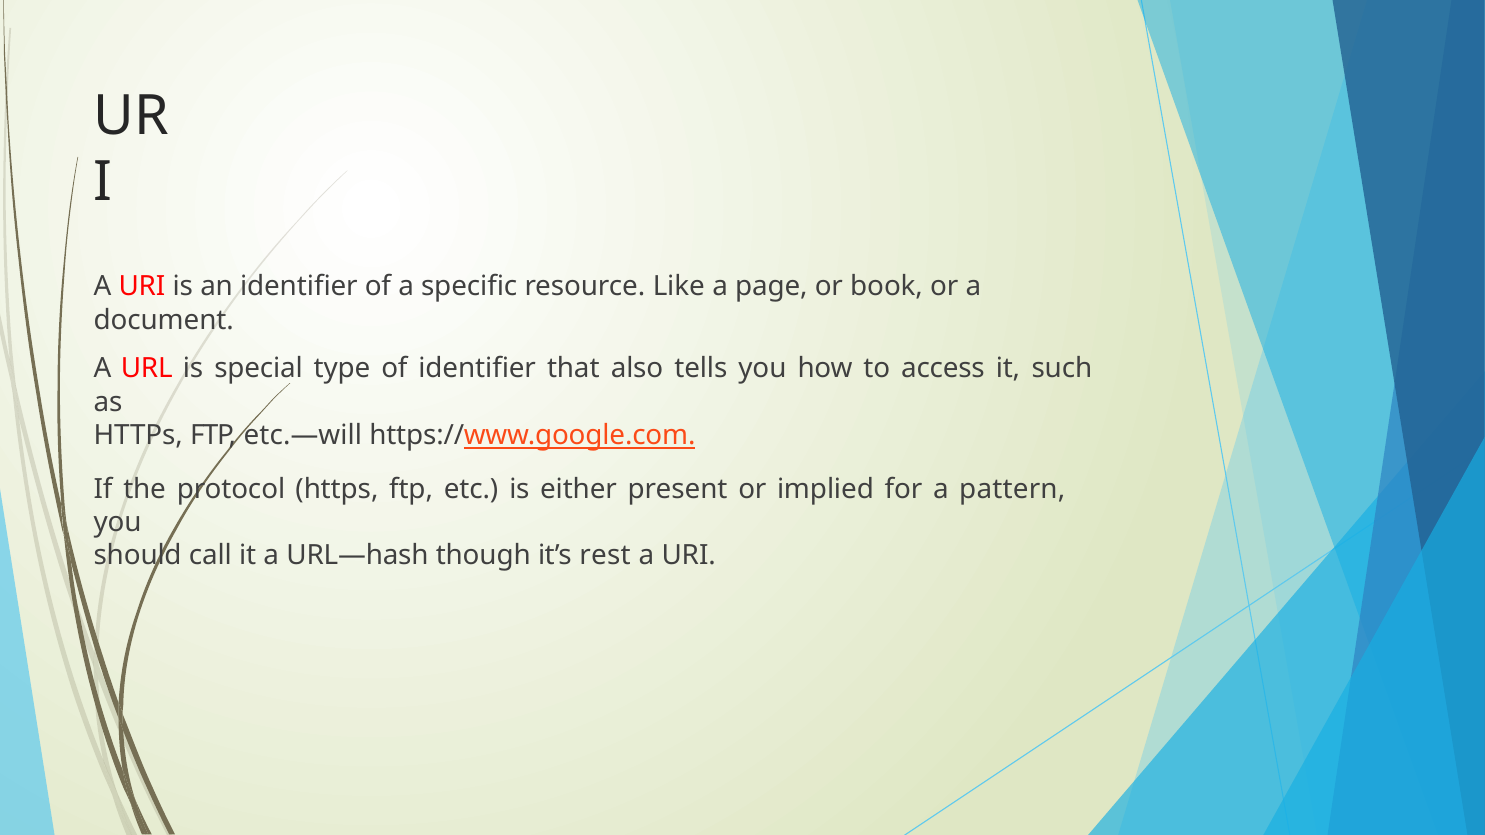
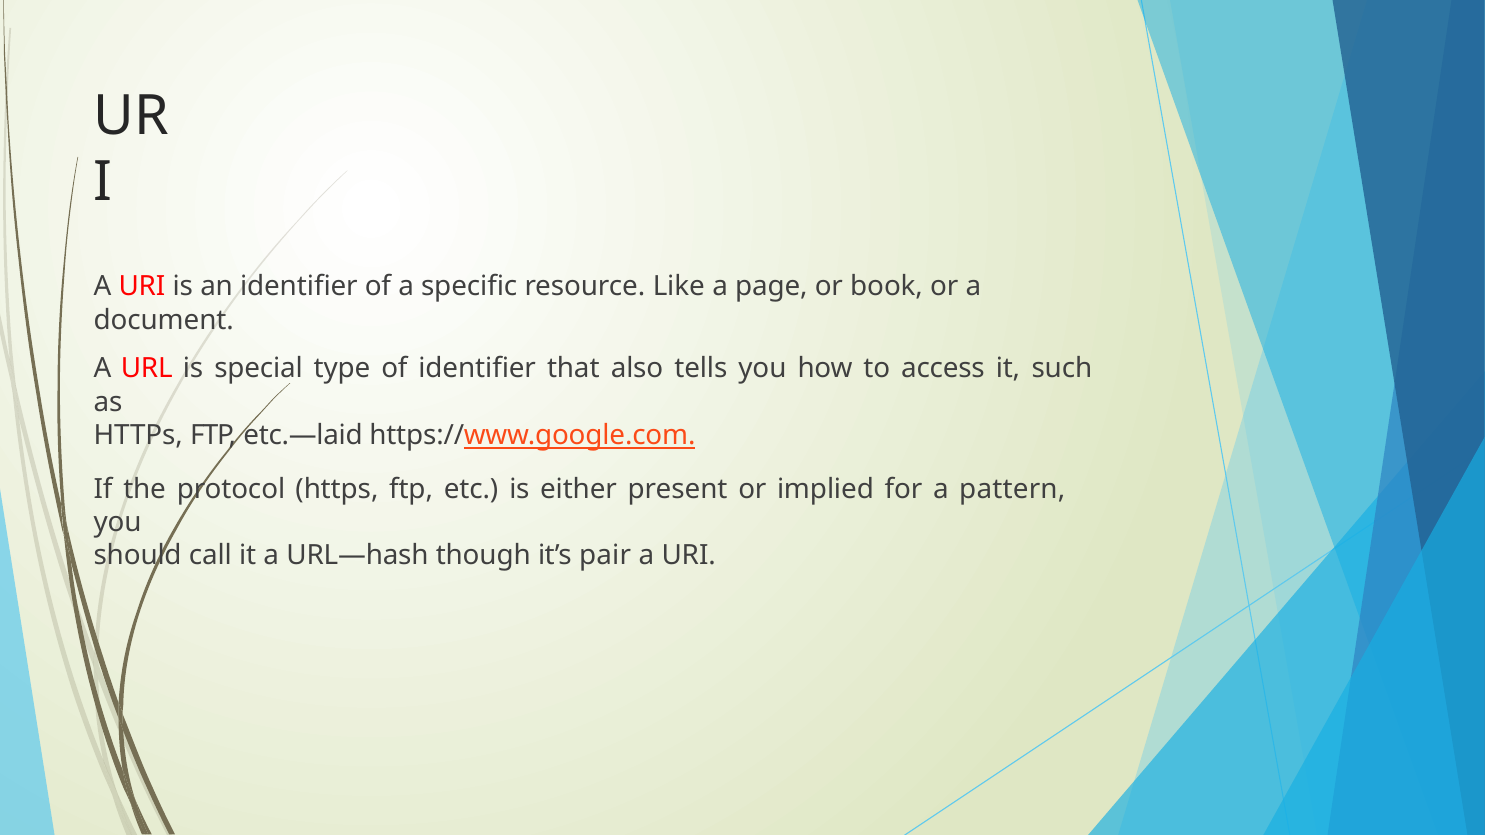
etc.—will: etc.—will -> etc.—laid (303, 436)
rest: rest -> pair (605, 556)
